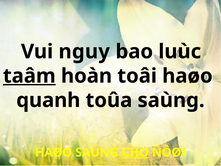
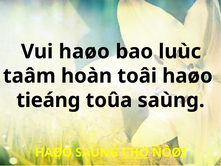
Vui nguy: nguy -> haøo (84, 52)
taâm underline: present -> none (29, 76)
quanh: quanh -> tieáng (48, 100)
